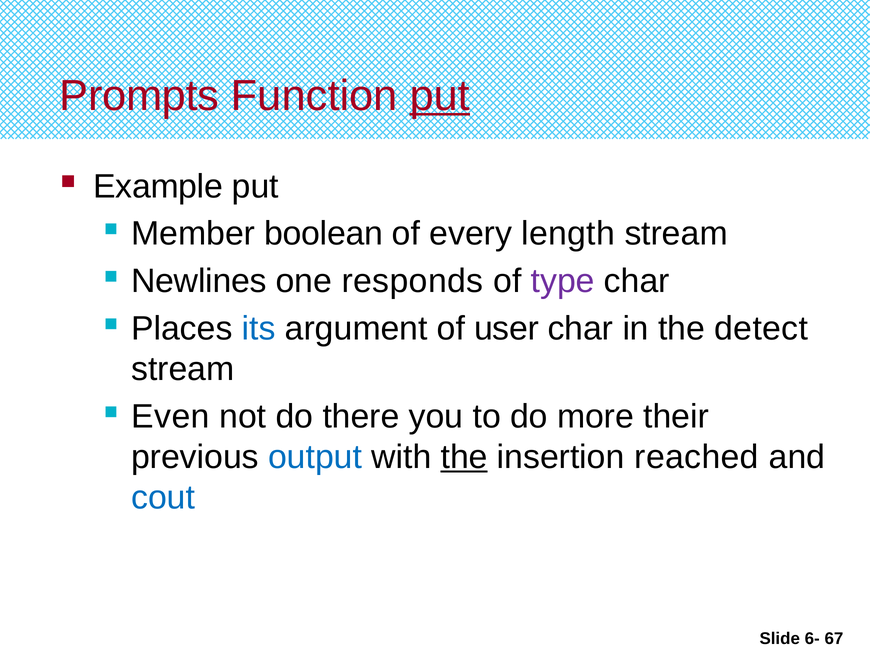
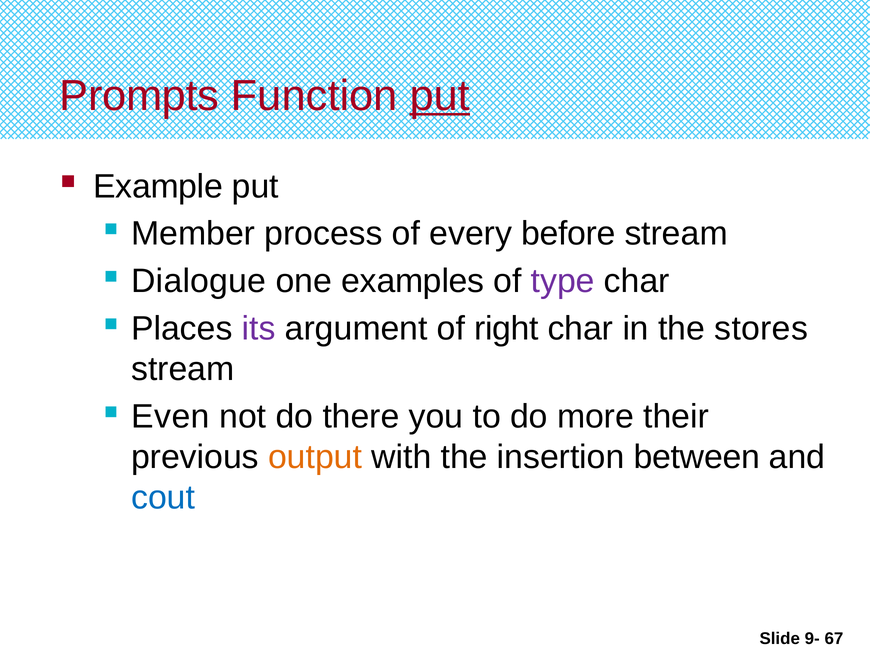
boolean: boolean -> process (324, 234)
length: length -> before (568, 234)
Newlines: Newlines -> Dialogue (199, 281)
responds: responds -> examples (413, 281)
its colour: blue -> purple (259, 329)
user: user -> right (506, 329)
detect: detect -> stores (761, 329)
output colour: blue -> orange (315, 457)
the underline: present -> none (464, 457)
reached: reached -> between (697, 457)
6-: 6- -> 9- (812, 639)
